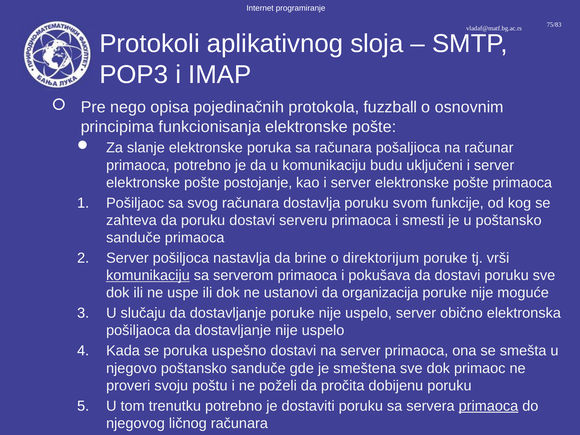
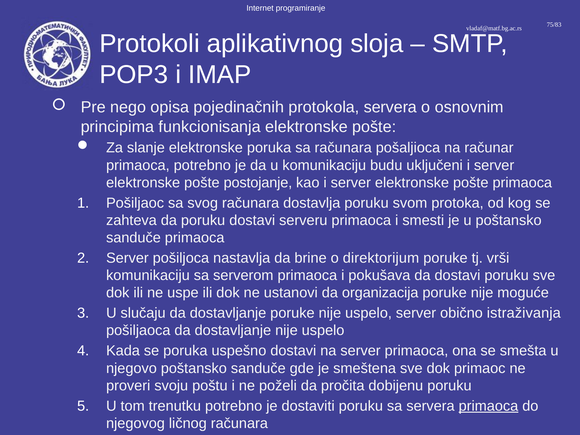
protokola fuzzball: fuzzball -> servera (390, 107)
funkcije: funkcije -> protoka (458, 203)
komunikaciju underline: present -> none (148, 275)
elektronska: elektronska -> istraživanja (524, 313)
